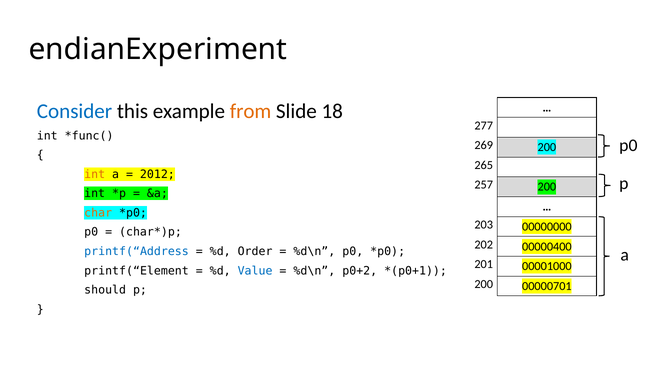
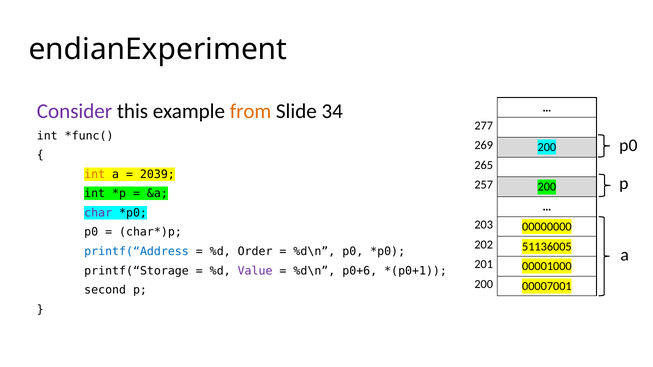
Consider colour: blue -> purple (75, 111)
18: 18 -> 34 (332, 111)
2012: 2012 -> 2039 (157, 174)
char colour: orange -> purple (98, 213)
00000400: 00000400 -> 51136005 (547, 247)
printf(“Element: printf(“Element -> printf(“Storage (137, 271)
Value colour: blue -> purple (255, 271)
p0+2: p0+2 -> p0+6 (360, 271)
00000701: 00000701 -> 00007001 (547, 286)
should: should -> second (105, 290)
